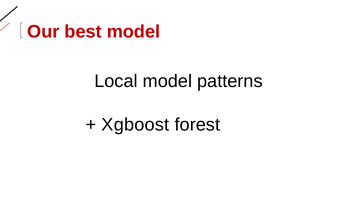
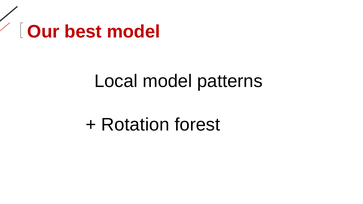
Xgboost: Xgboost -> Rotation (135, 125)
